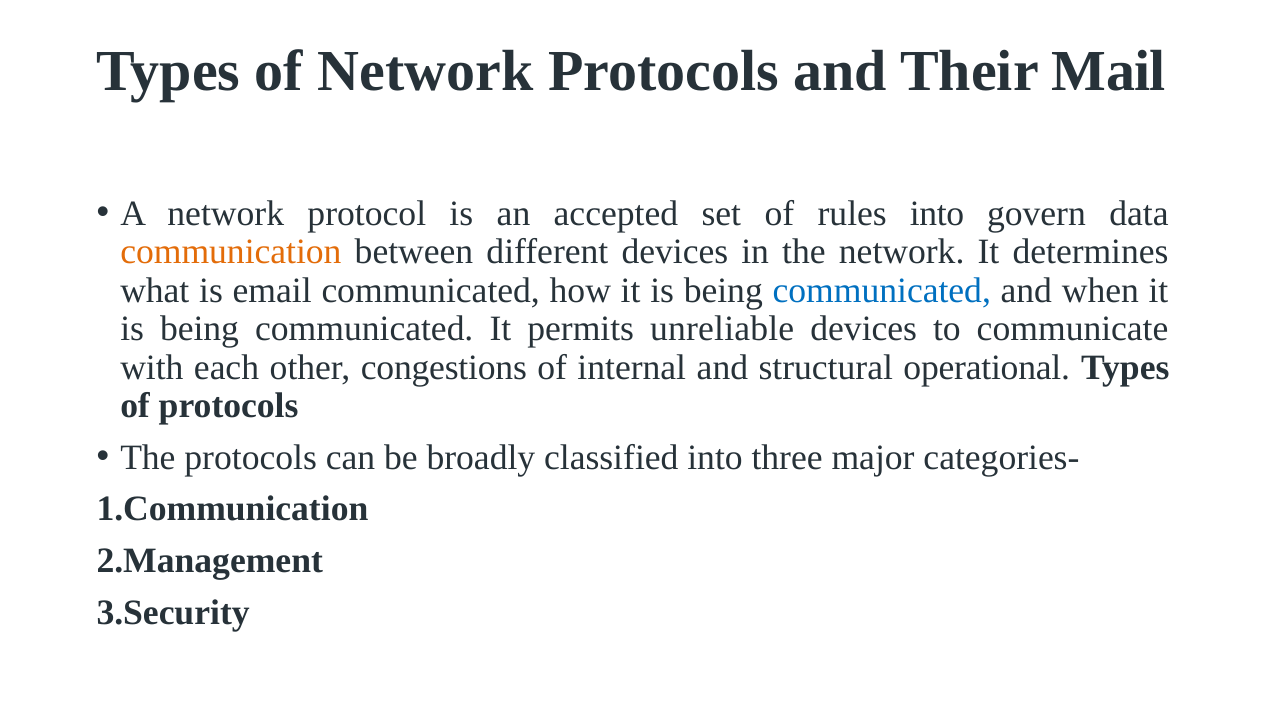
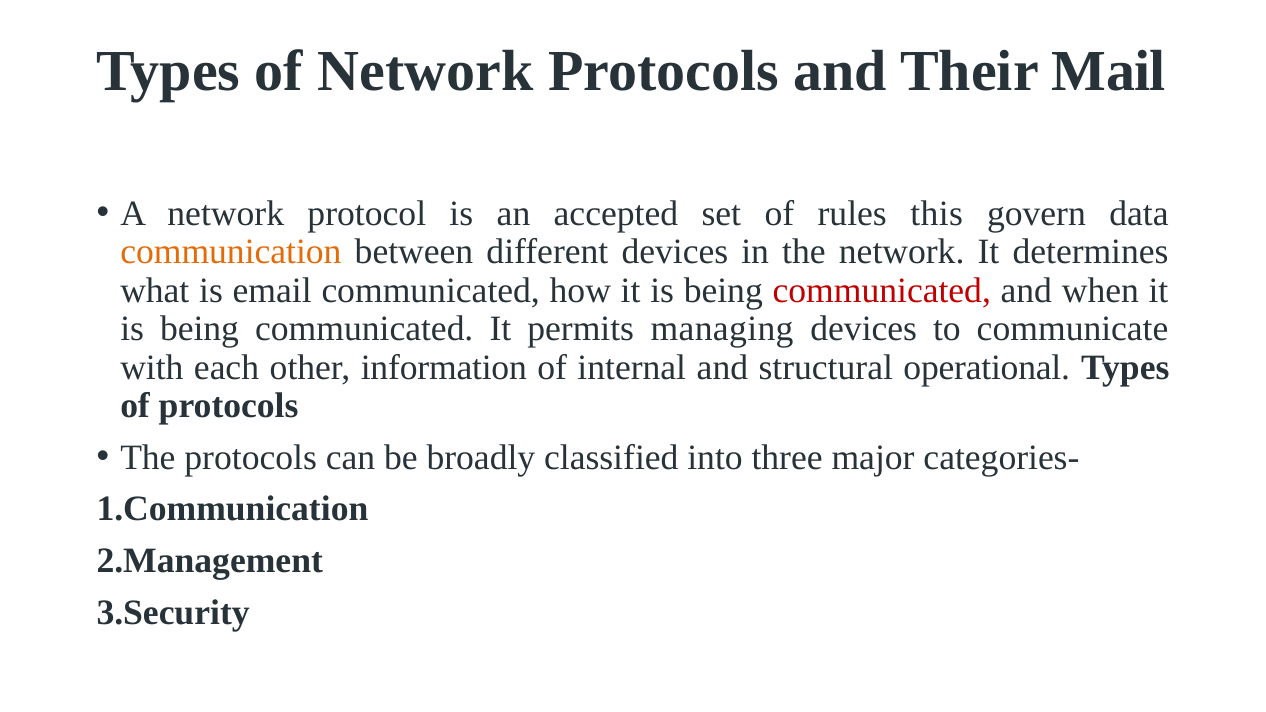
rules into: into -> this (937, 213)
communicated colour: blue -> red (882, 290)
unreliable: unreliable -> managing (722, 329)
congestions: congestions -> information (444, 367)
